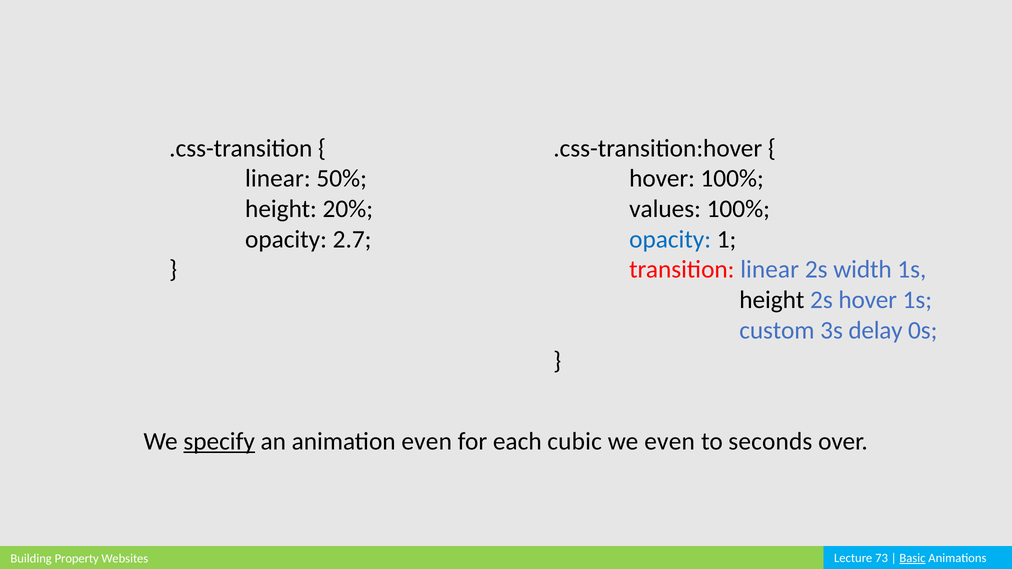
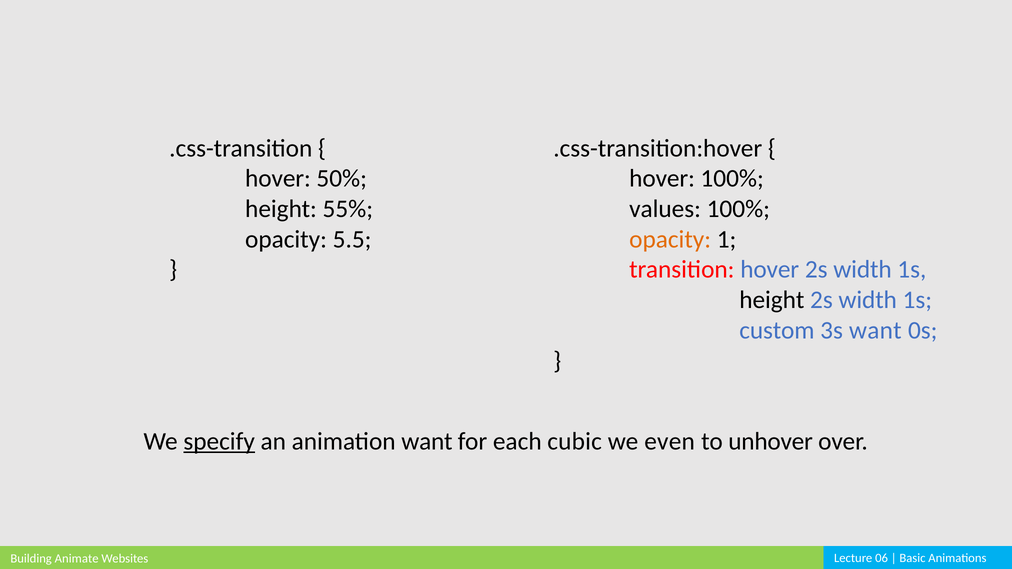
linear: linear -> hover (278, 179)
20%: 20% -> 55% (348, 209)
2.7: 2.7 -> 5.5 (352, 239)
opacity colour: blue -> orange (670, 239)
transition linear: linear -> hover (770, 270)
hover: hover -> width (868, 300)
3s delay: delay -> want (875, 330)
animation even: even -> want (427, 442)
seconds: seconds -> unhover (771, 442)
Property: Property -> Animate (77, 559)
73: 73 -> 06 (882, 558)
Basic underline: present -> none (912, 558)
